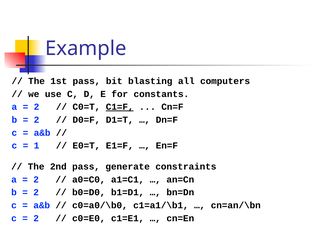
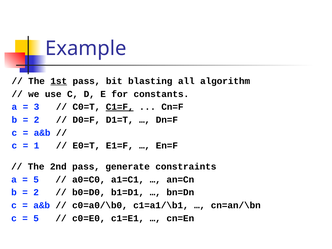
1st underline: none -> present (59, 81)
computers: computers -> algorithm (225, 81)
2: 2 -> 3 (37, 107)
2: 2 -> 5 (36, 179)
2: 2 -> 5 (36, 218)
